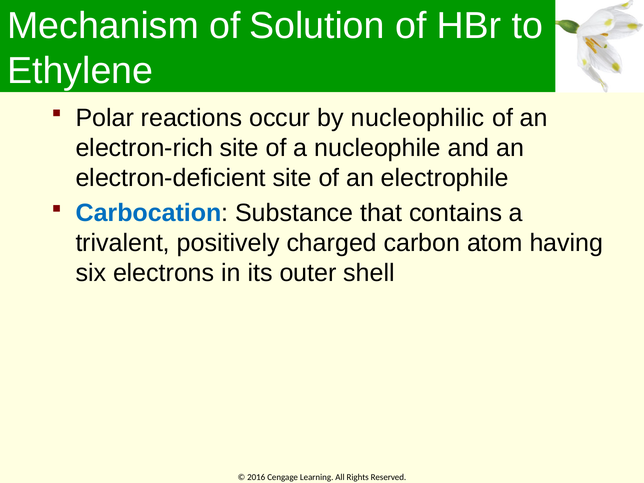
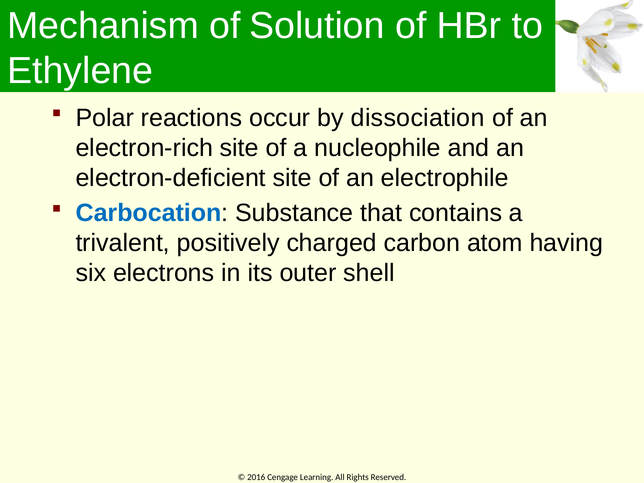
nucleophilic: nucleophilic -> dissociation (418, 118)
